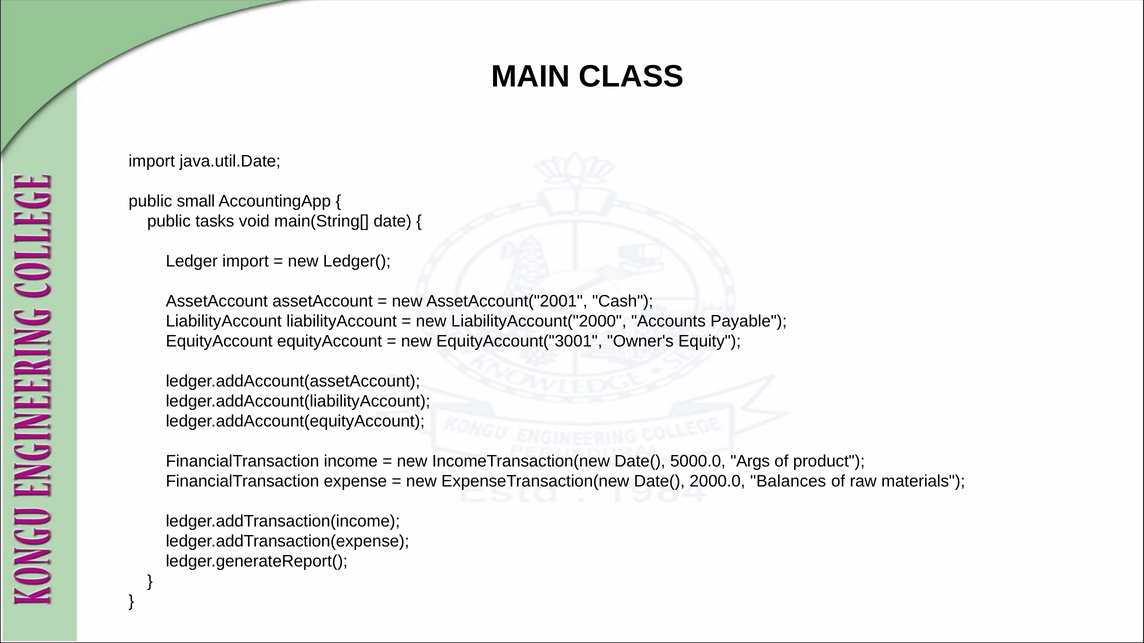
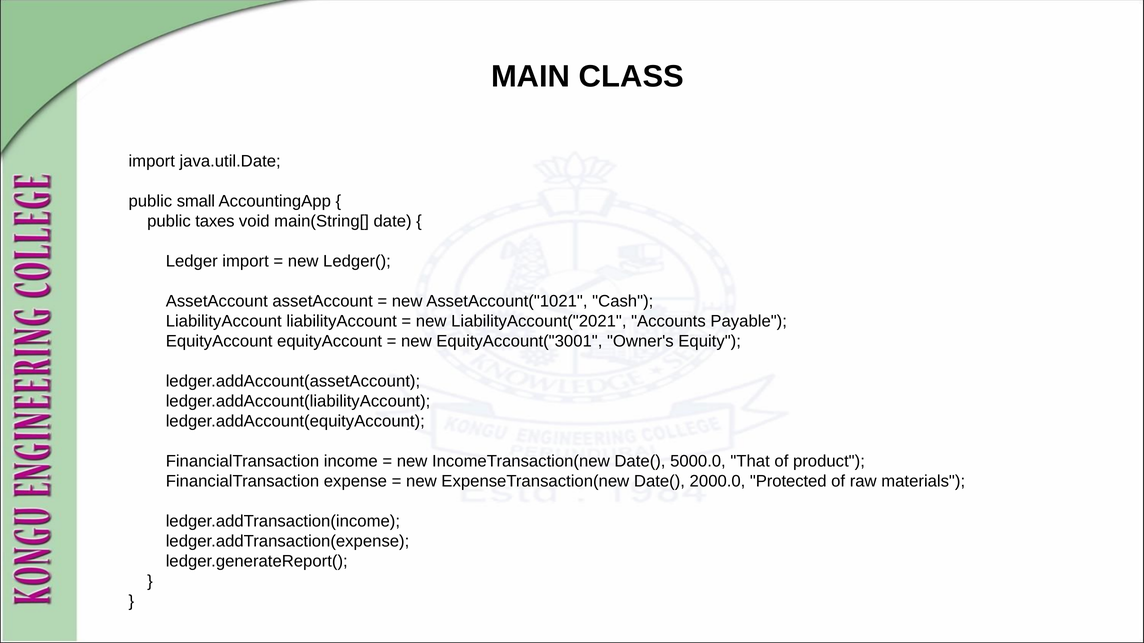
tasks: tasks -> taxes (215, 221)
AssetAccount("2001: AssetAccount("2001 -> AssetAccount("1021 (507, 301)
LiabilityAccount("2000: LiabilityAccount("2000 -> LiabilityAccount("2021 (539, 321)
Args: Args -> That (750, 462)
Balances: Balances -> Protected (788, 482)
